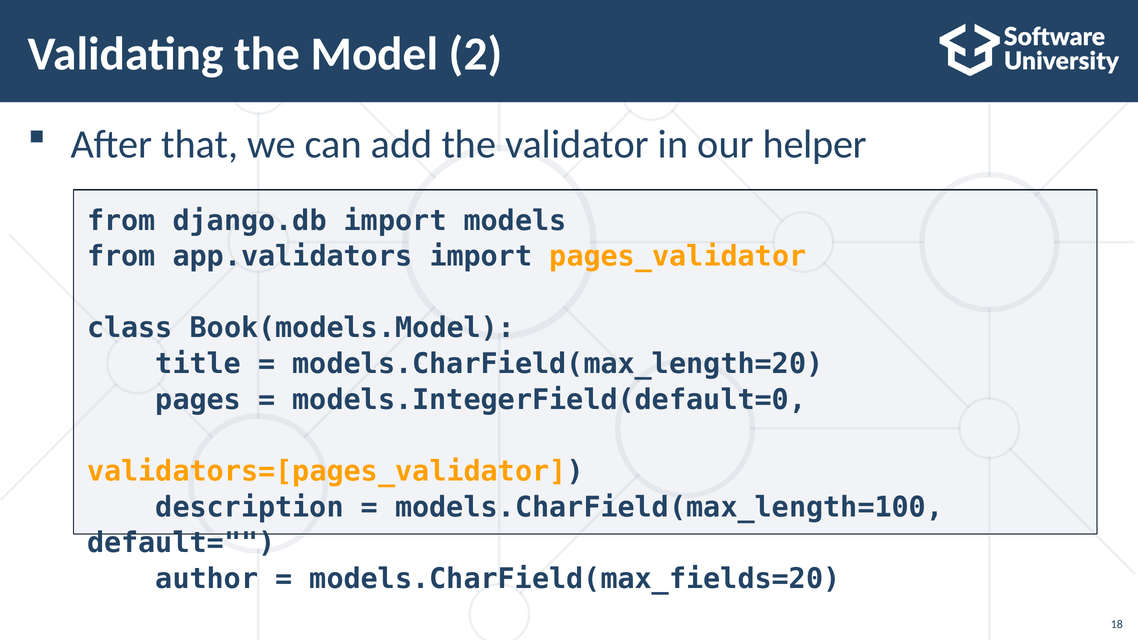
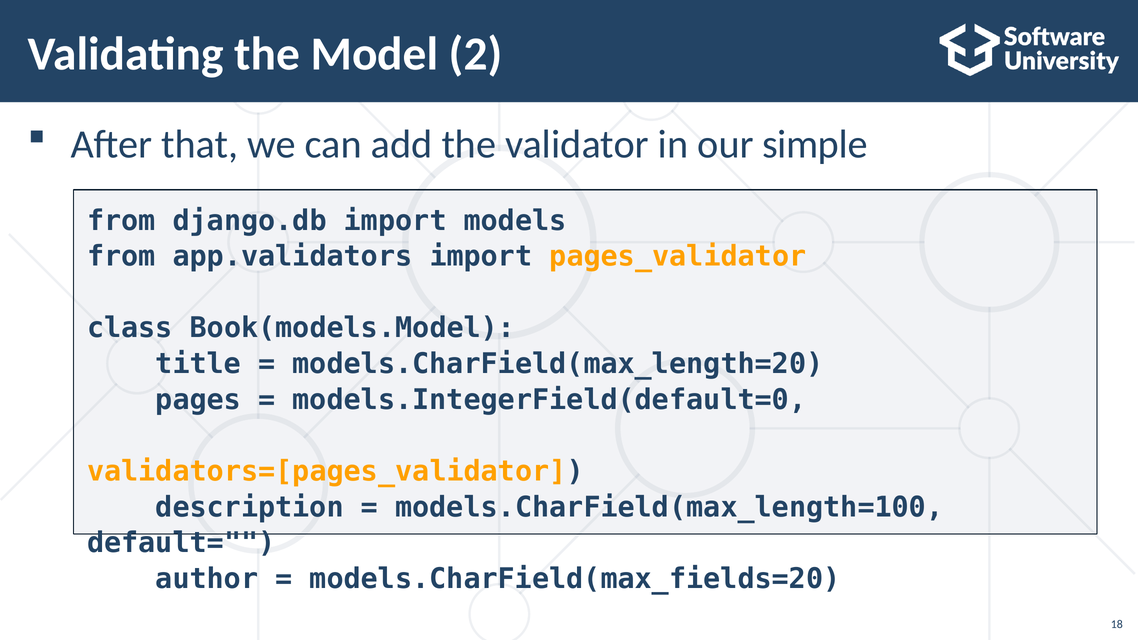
helper: helper -> simple (815, 144)
